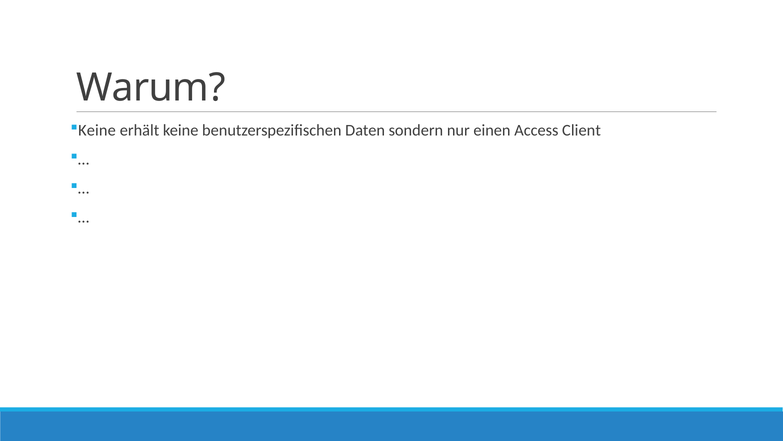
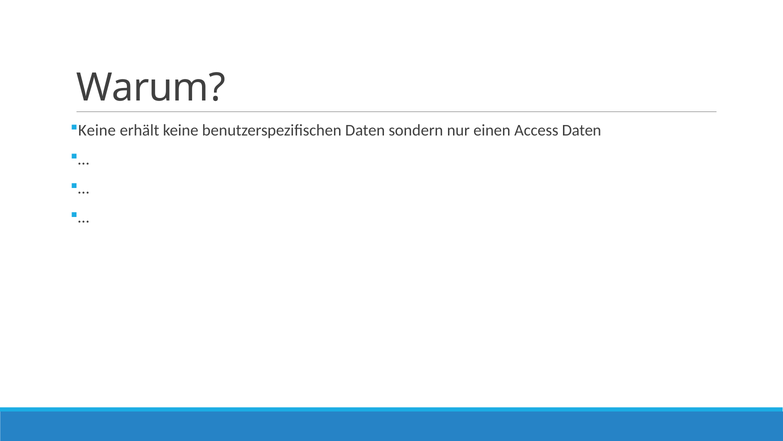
Access Client: Client -> Daten (582, 130)
